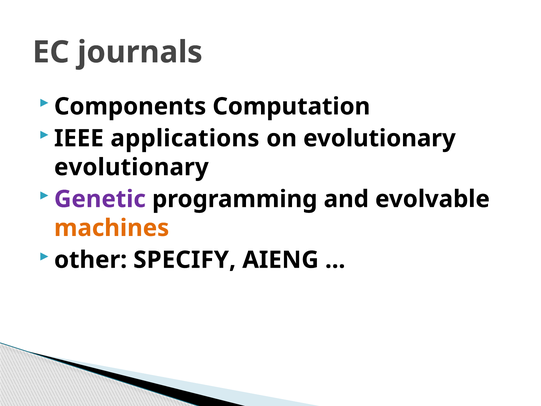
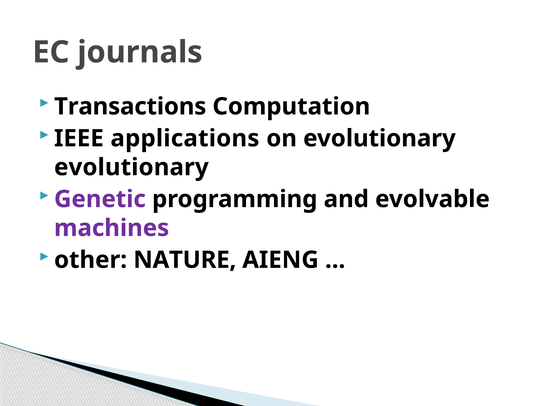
Components: Components -> Transactions (130, 106)
machines colour: orange -> purple (112, 228)
SPECIFY: SPECIFY -> NATURE (185, 260)
